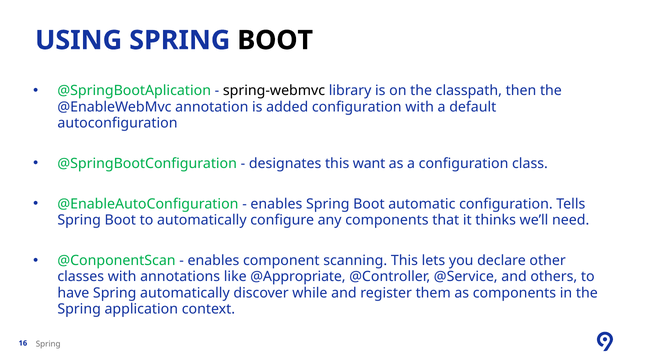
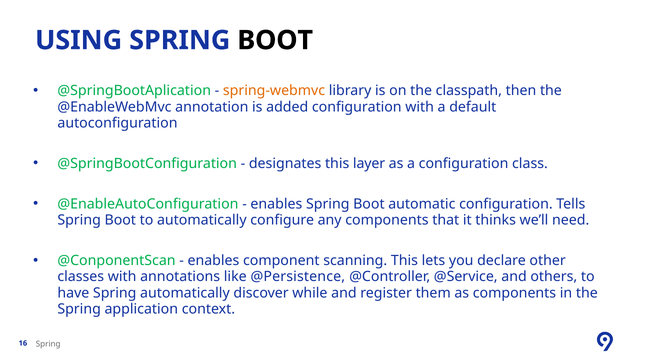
spring-webmvc colour: black -> orange (274, 91)
want: want -> layer (369, 164)
@Appropriate: @Appropriate -> @Persistence (298, 277)
